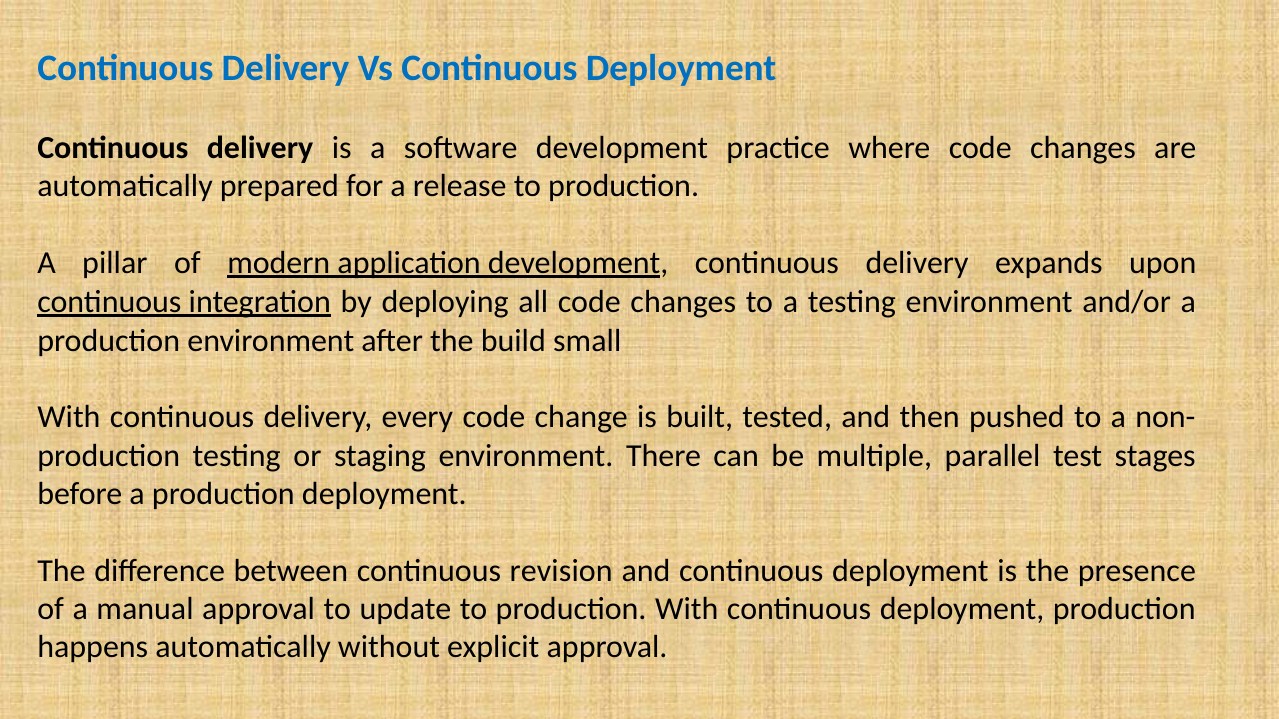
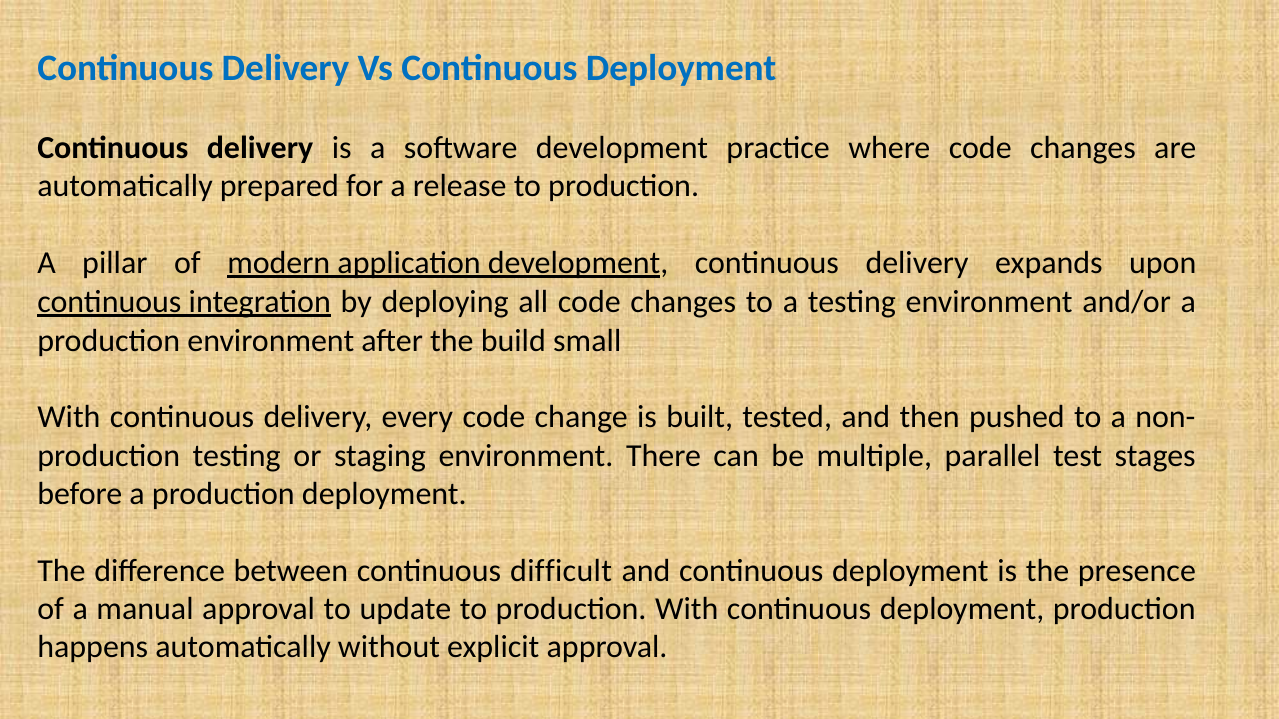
revision: revision -> difficult (561, 571)
